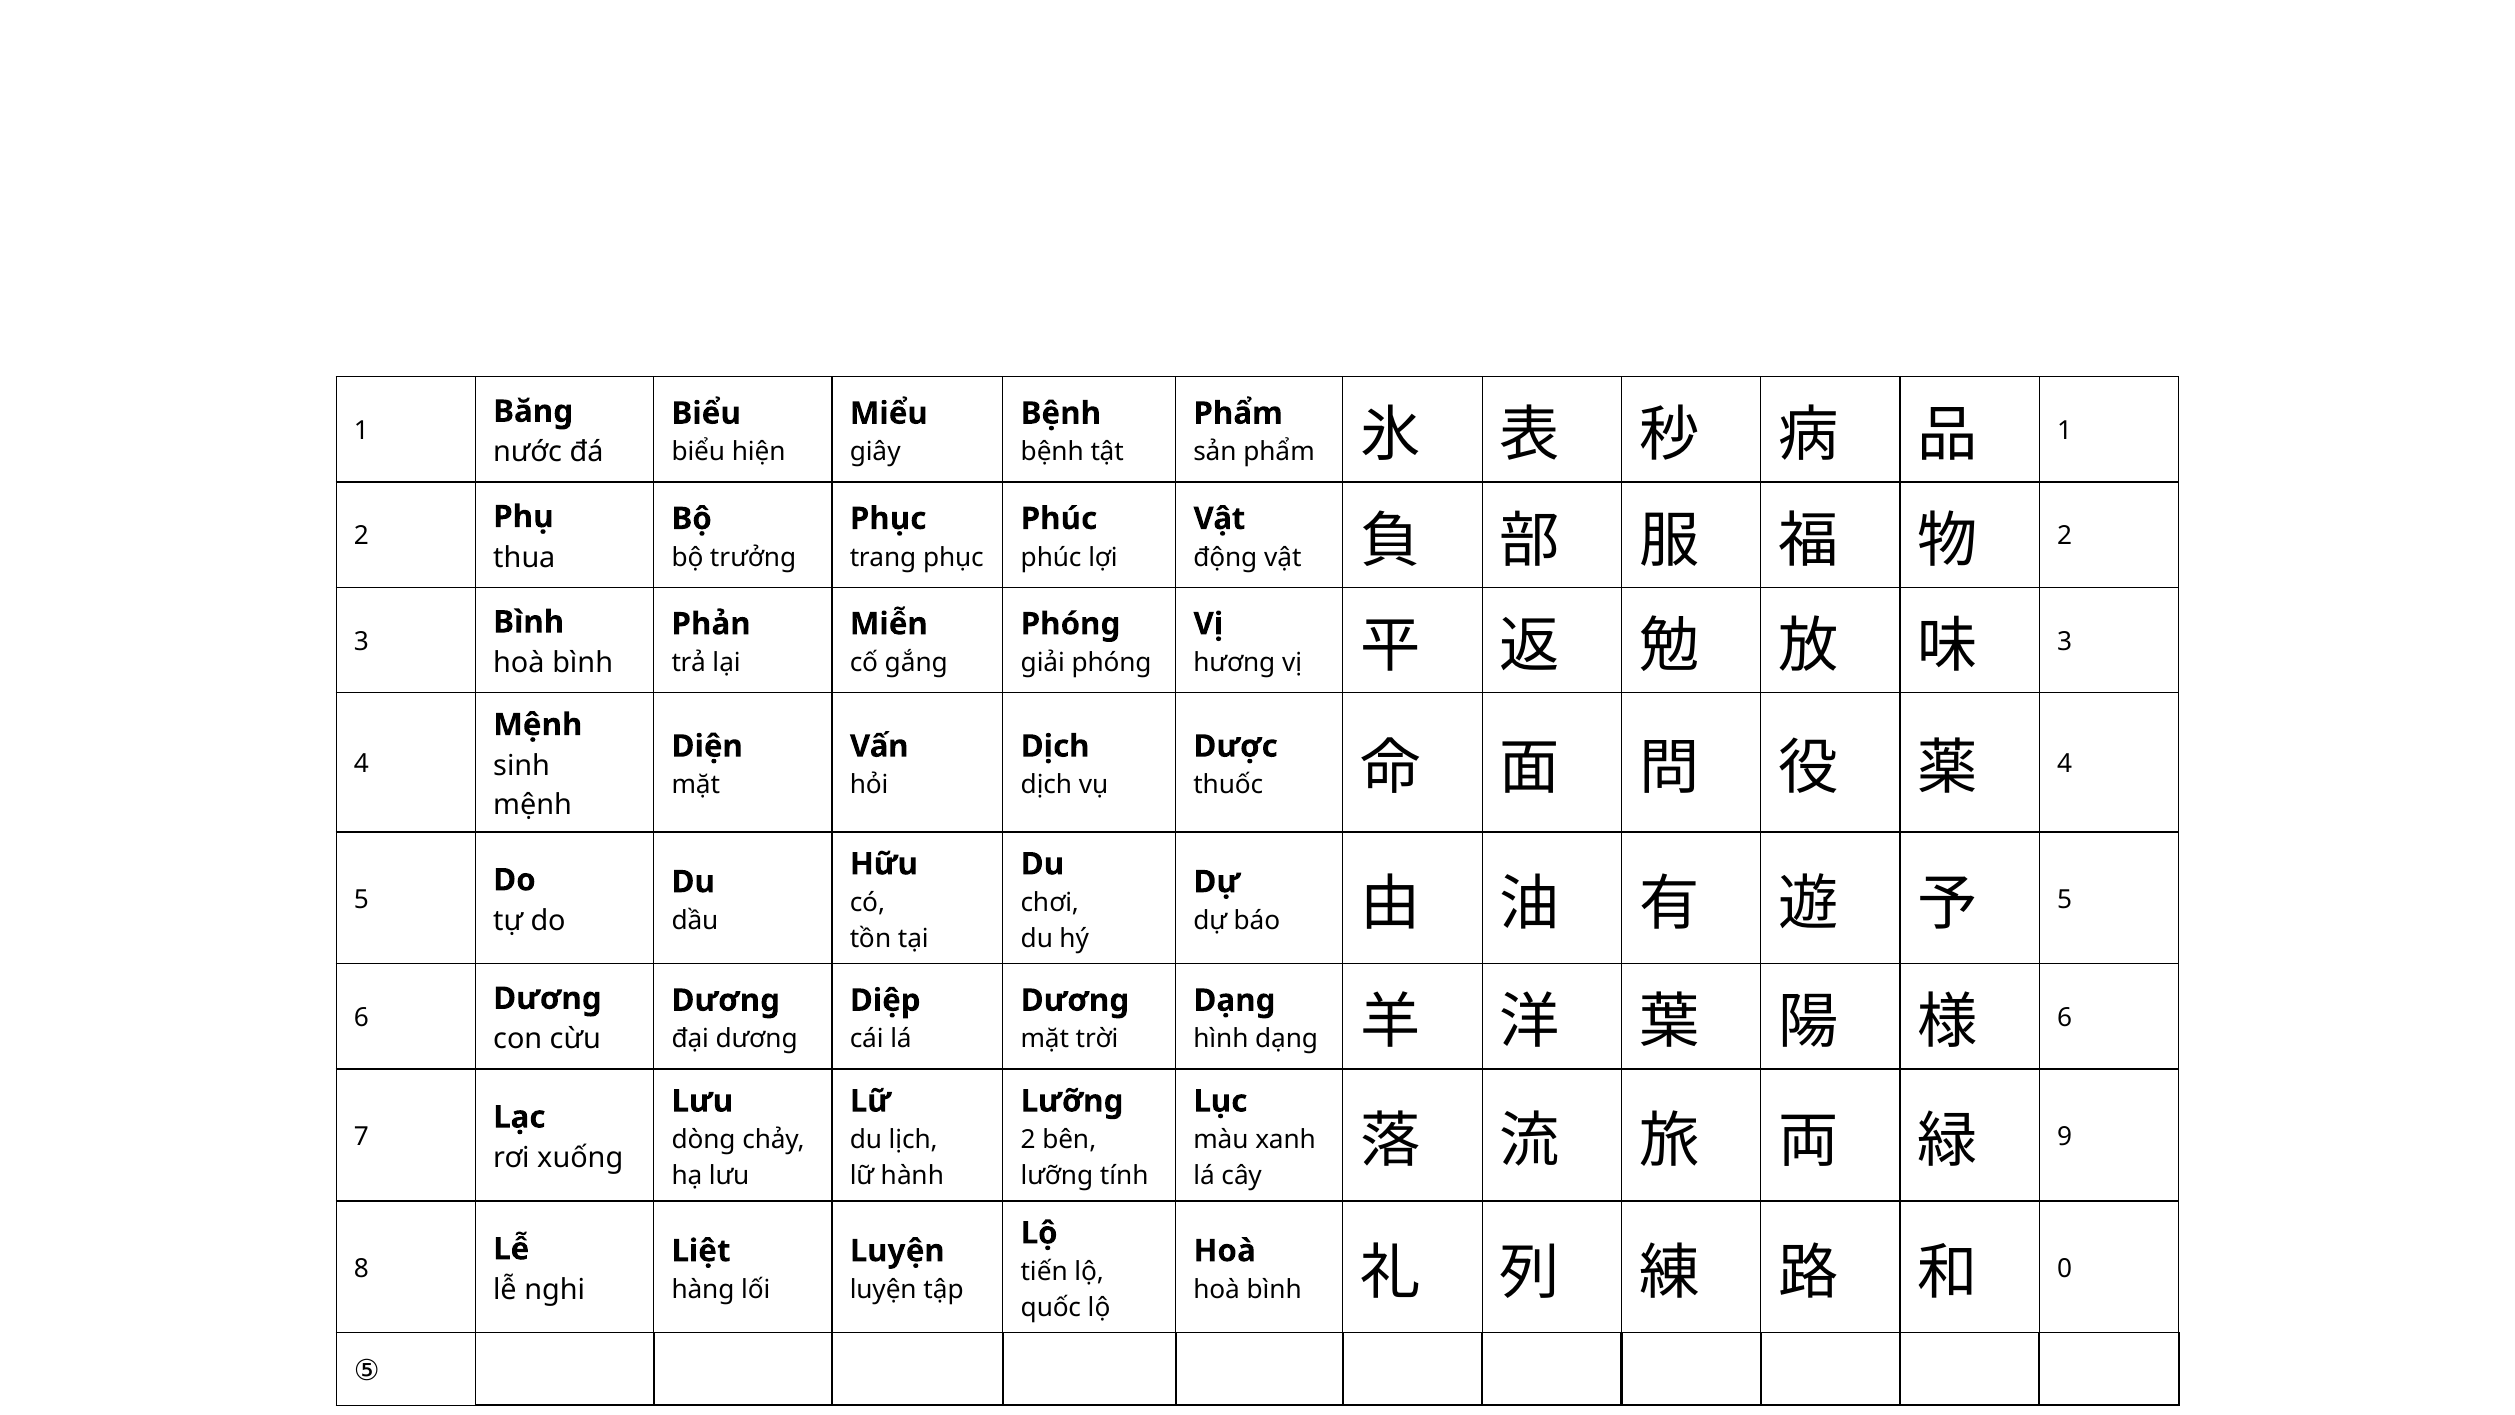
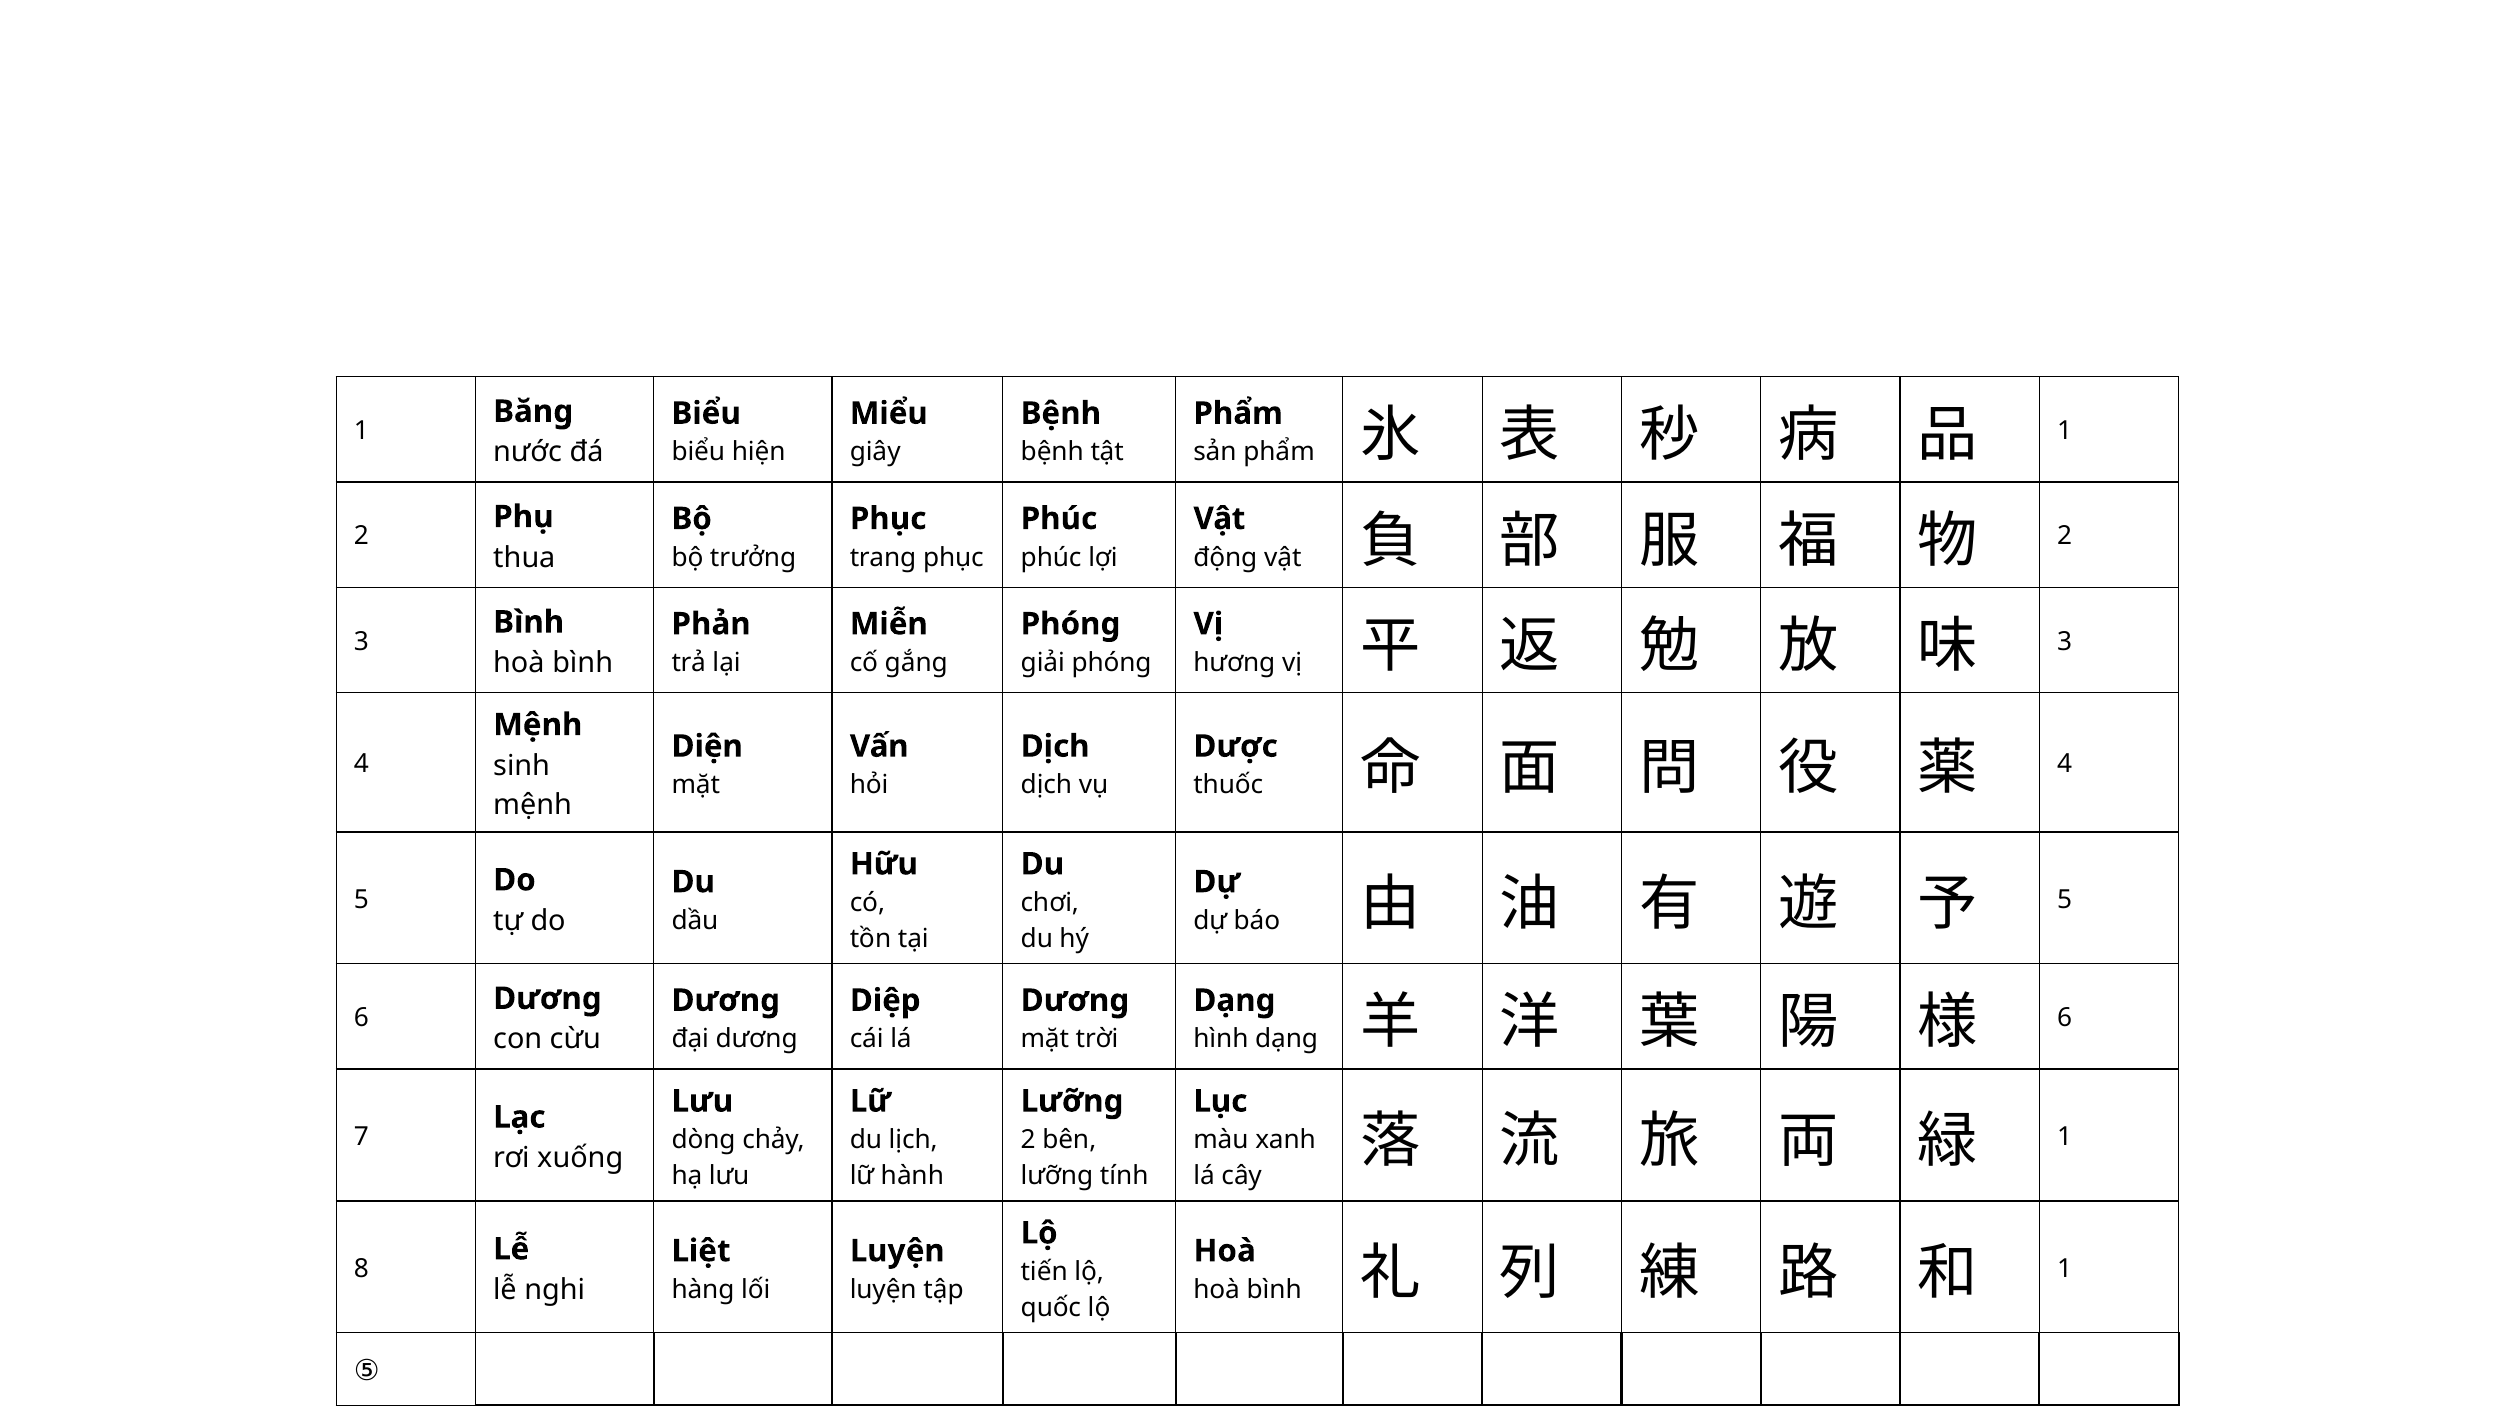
9: 9 -> 1 (2065, 1136)
0: 0 -> 1 (2065, 1268)
